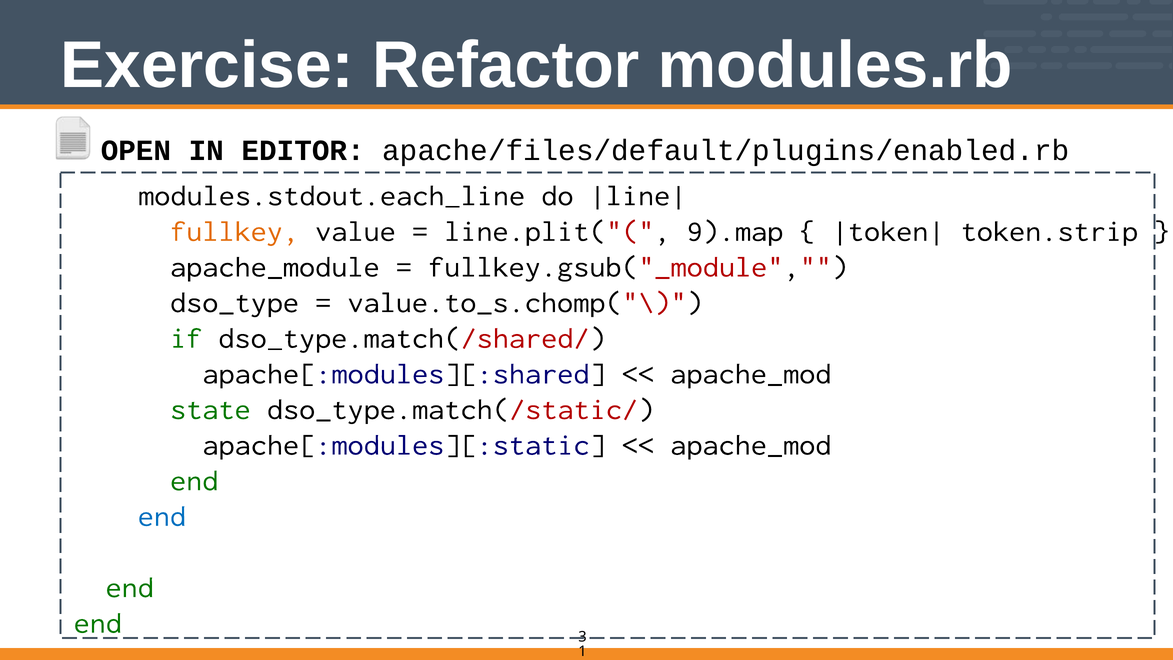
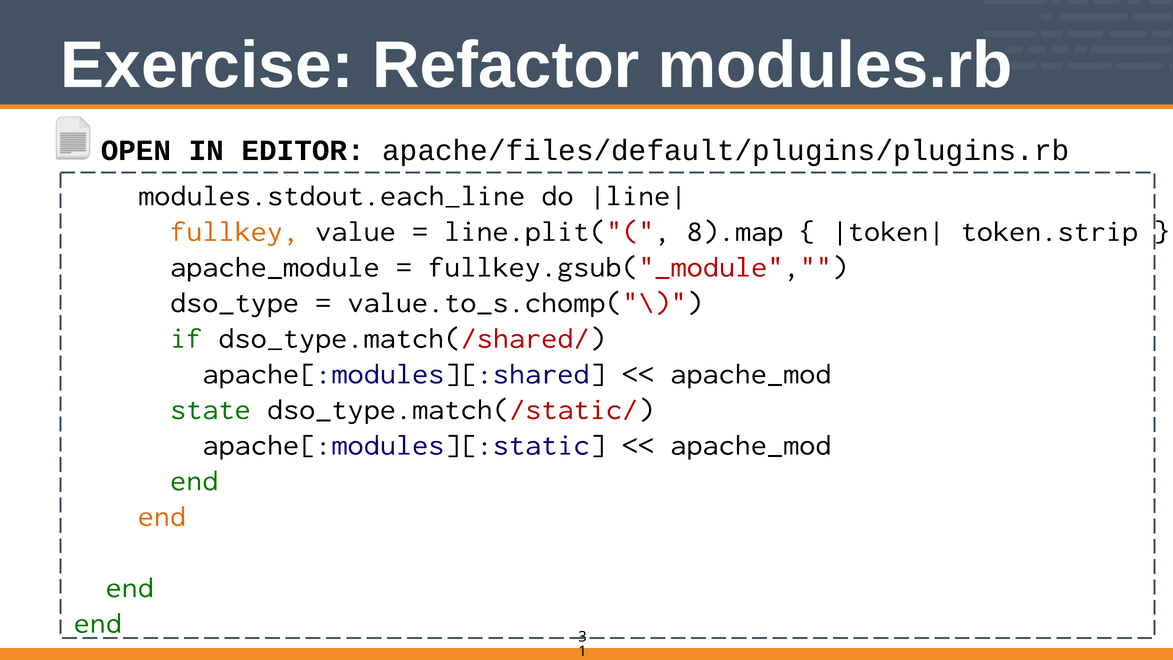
apache/files/default/plugins/enabled.rb: apache/files/default/plugins/enabled.rb -> apache/files/default/plugins/plugins.rb (726, 151)
9).map: 9).map -> 8).map (735, 231)
end colour: blue -> orange (162, 516)
